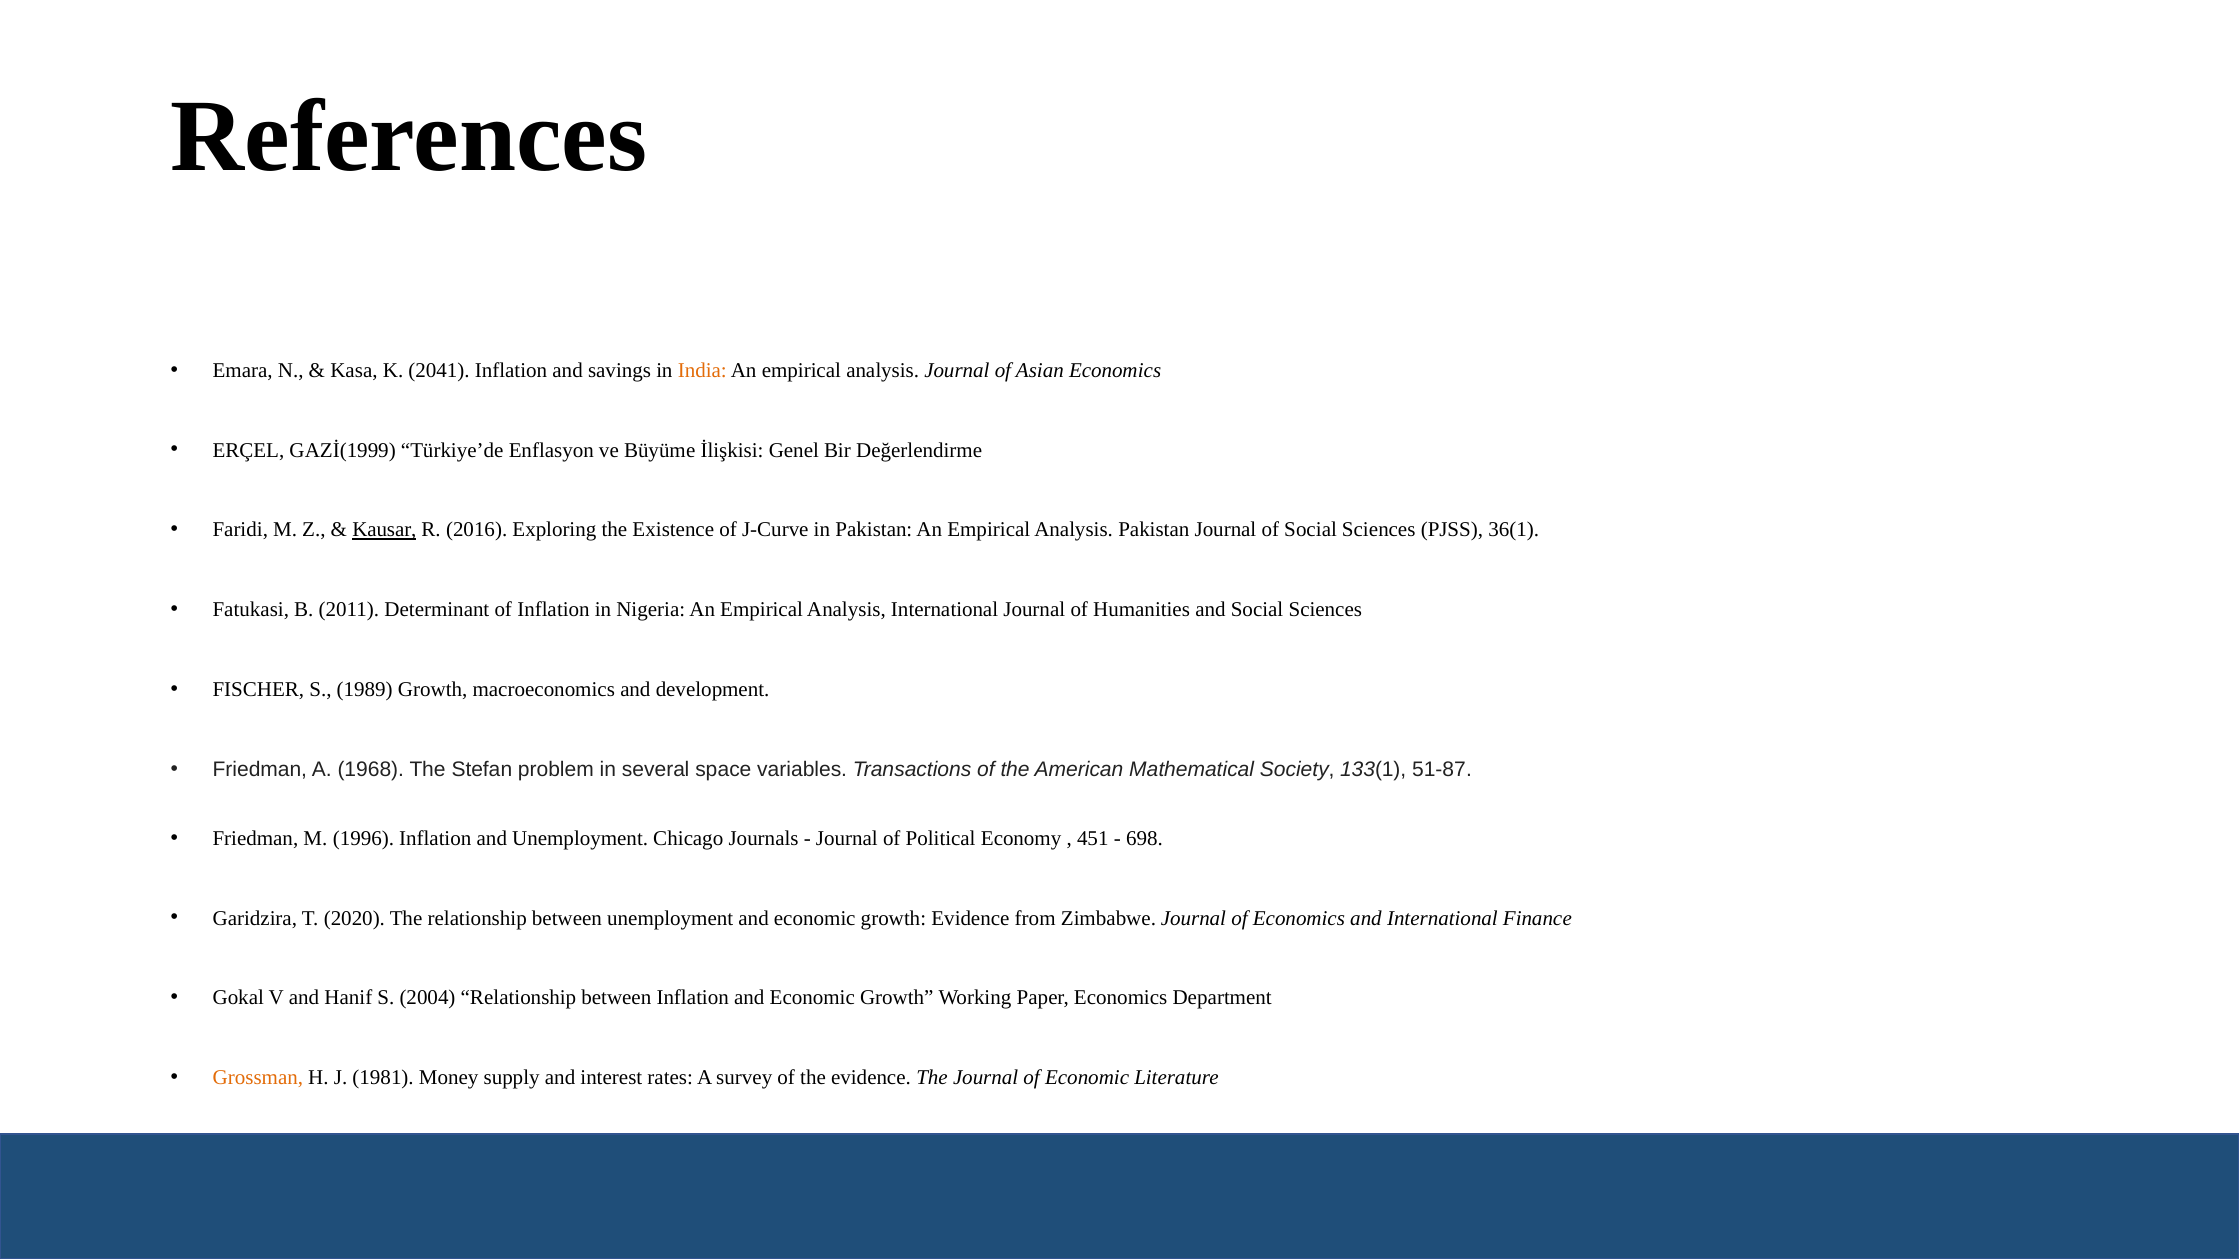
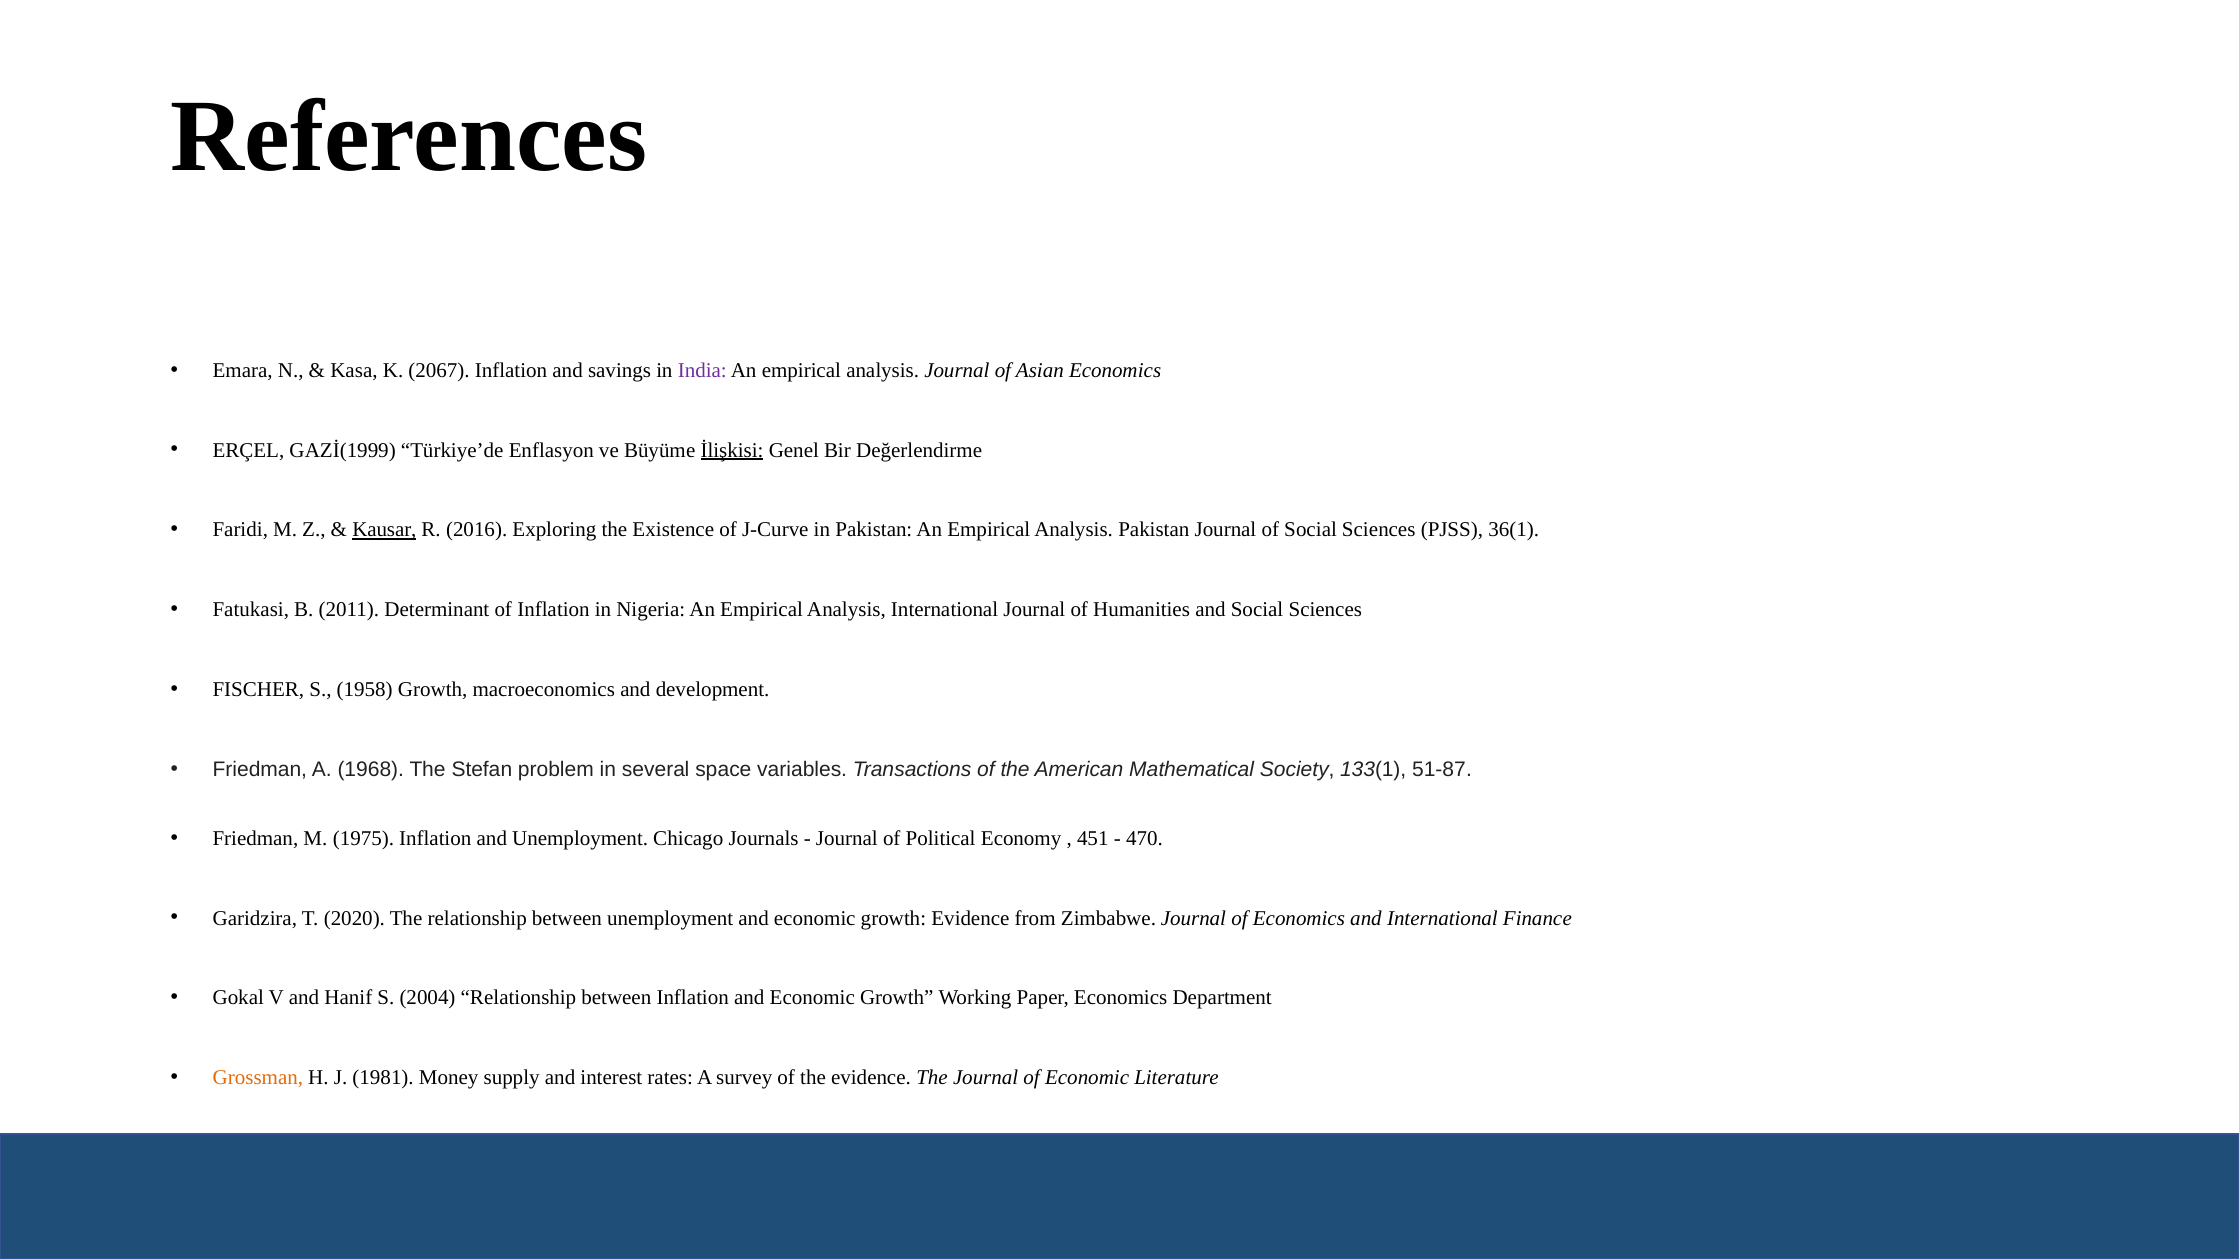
2041: 2041 -> 2067 (439, 370)
India colour: orange -> purple (702, 370)
İlişkisi underline: none -> present (732, 450)
1989: 1989 -> 1958 (365, 690)
1996: 1996 -> 1975 (363, 839)
698: 698 -> 470 (1144, 839)
